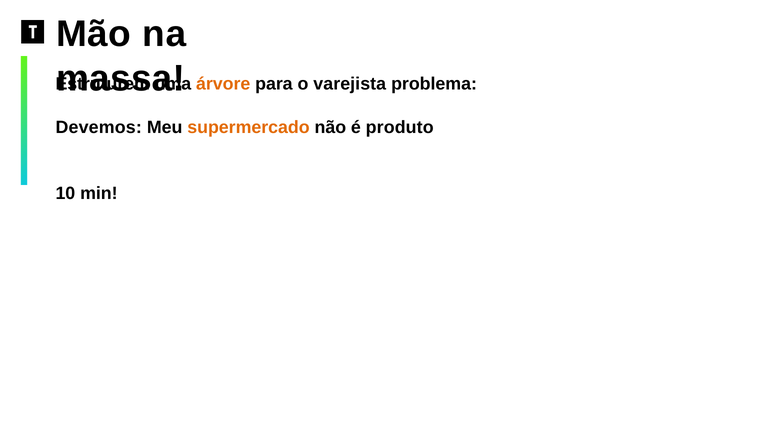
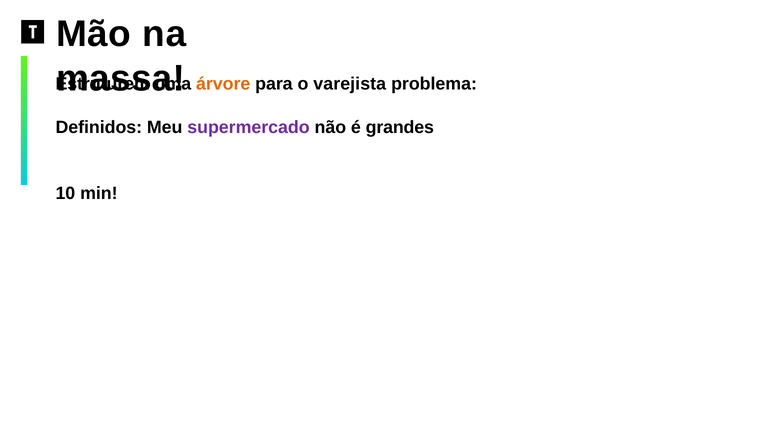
Devemos: Devemos -> Definidos (99, 128)
supermercado colour: orange -> purple (248, 128)
produto: produto -> grandes (400, 128)
